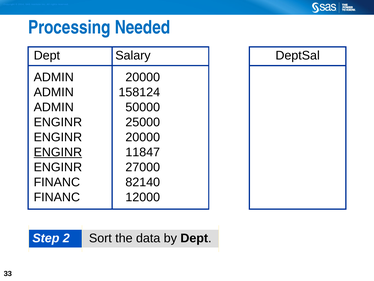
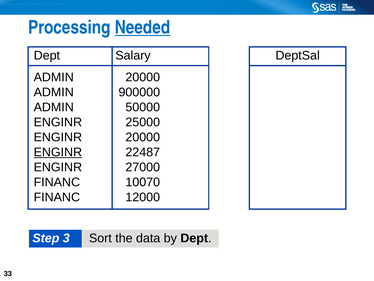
Needed underline: none -> present (143, 27)
158124: 158124 -> 900000 (139, 92)
11847: 11847 -> 22487 (143, 152)
82140: 82140 -> 10070 (143, 182)
2: 2 -> 3 (66, 238)
